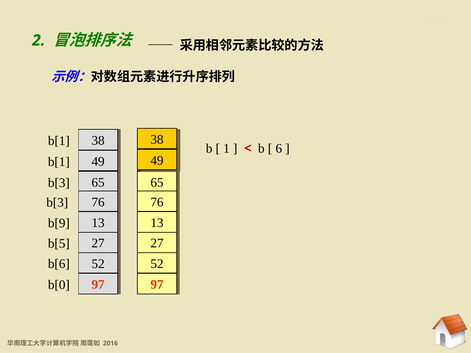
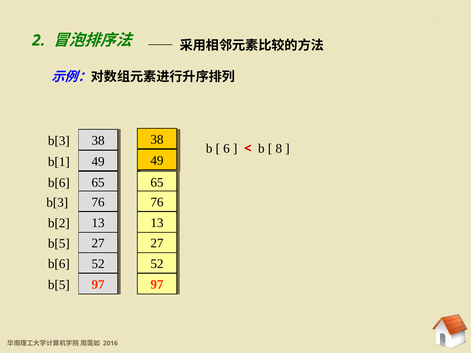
b[1: b[1 -> b[3 (59, 141)
1: 1 -> 6 (227, 148)
6: 6 -> 8 (279, 148)
b[3: b[3 -> b[6 (59, 183)
b[9: b[9 -> b[2 (59, 223)
b[0: b[0 -> b[5 (59, 285)
